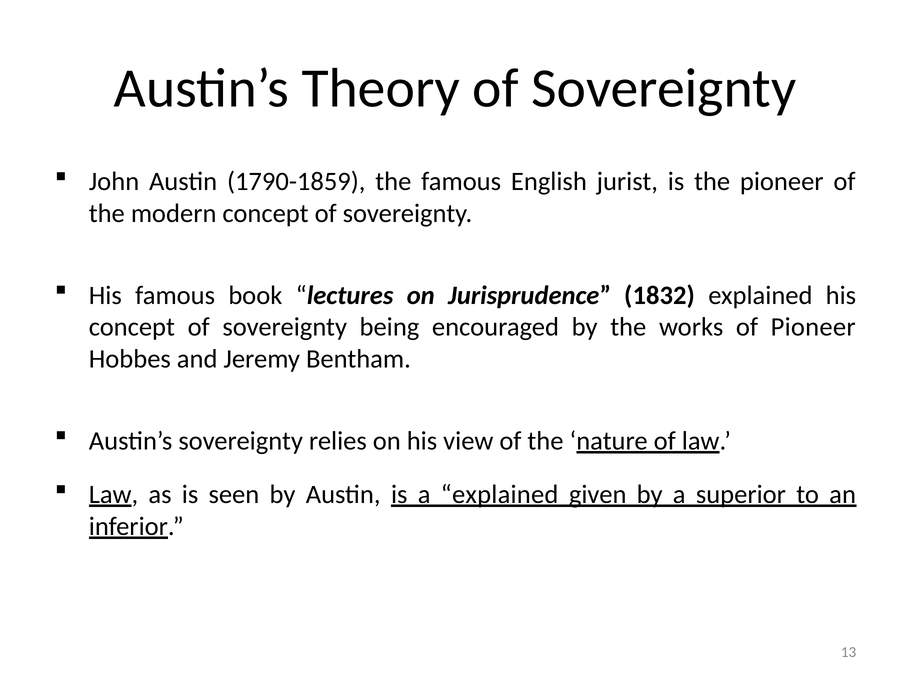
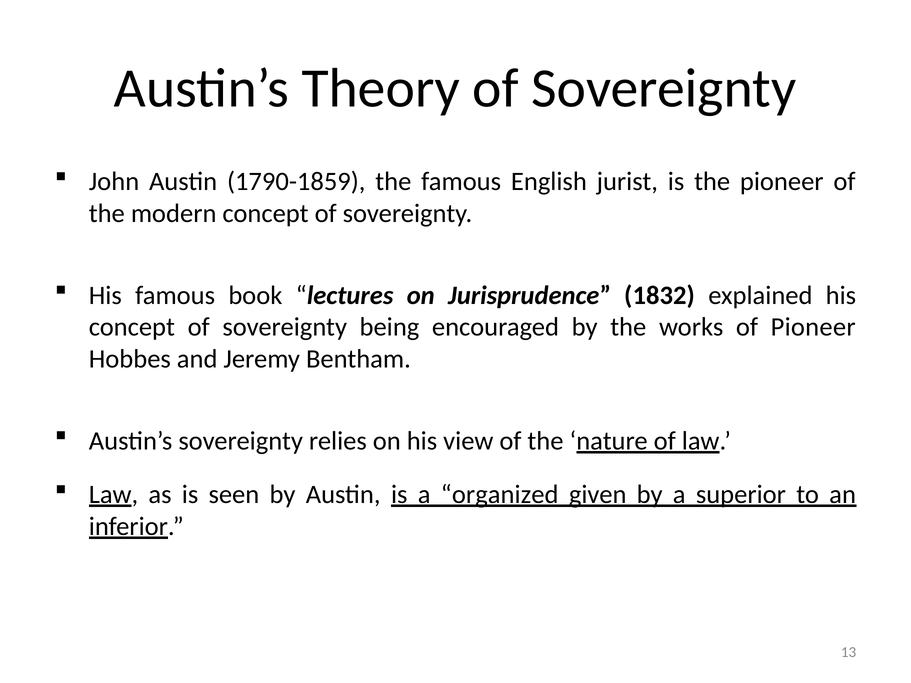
a explained: explained -> organized (500, 495)
